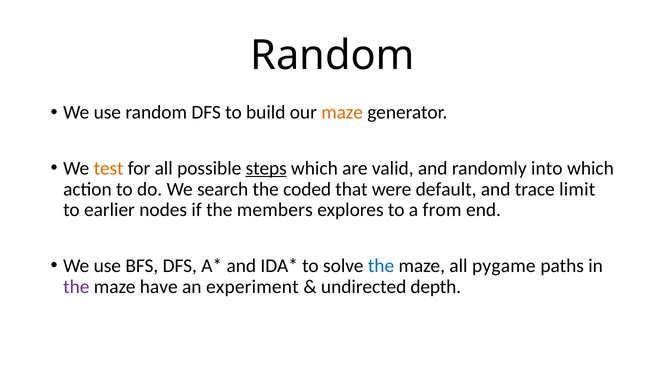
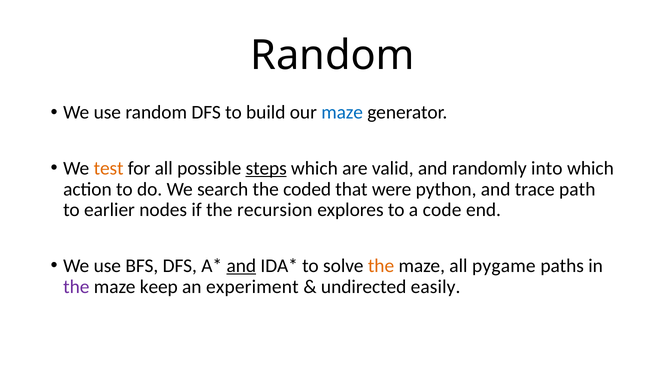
maze colour: orange -> blue (342, 112)
default: default -> python (446, 189)
limit: limit -> path (577, 189)
members: members -> recursion (275, 210)
from: from -> code (442, 210)
and underline: none -> present (241, 266)
the colour: blue -> orange (381, 266)
have: have -> keep (159, 287)
depth: depth -> easily (436, 287)
